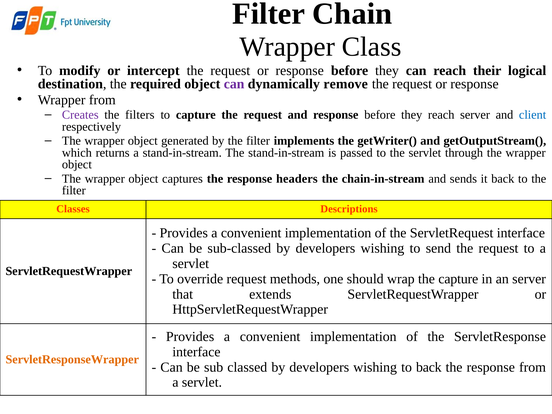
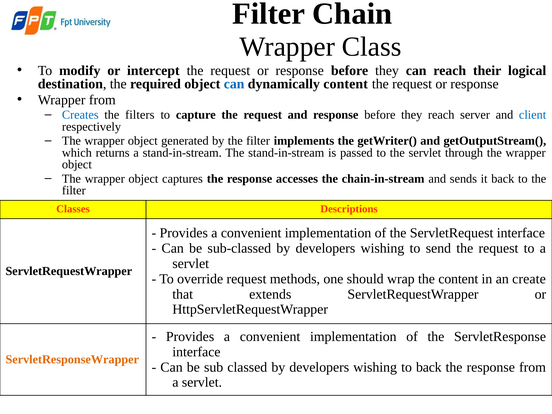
can colour: purple -> blue (234, 84)
dynamically remove: remove -> content (346, 84)
Creates colour: purple -> blue (80, 115)
headers: headers -> accesses (297, 179)
the capture: capture -> content (458, 279)
an server: server -> create (529, 279)
